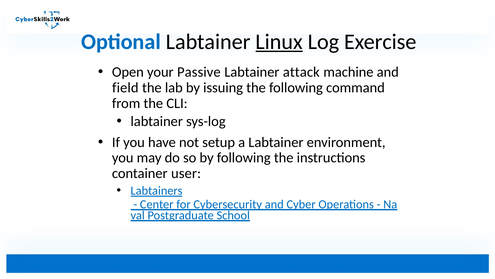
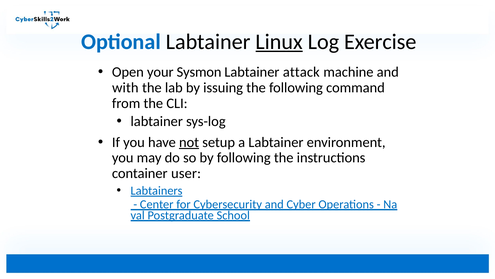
Passive: Passive -> Sysmon (199, 72)
field: field -> with (125, 87)
not underline: none -> present (189, 142)
